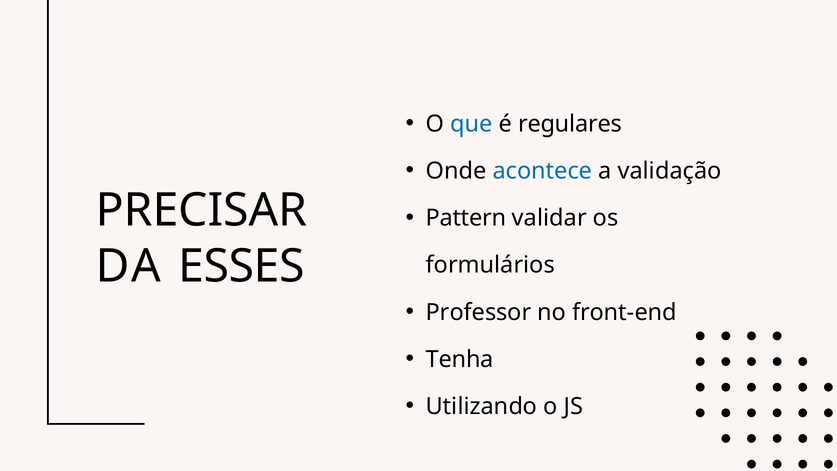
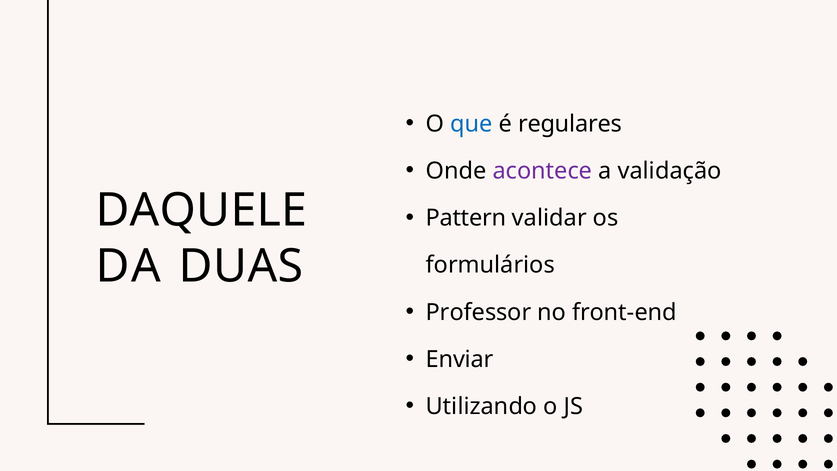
acontece colour: blue -> purple (542, 171)
PRECISAR: PRECISAR -> DAQUELE (201, 210)
ESSES: ESSES -> DUAS (241, 266)
Tenha: Tenha -> Enviar (460, 359)
